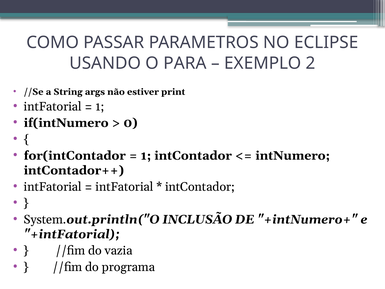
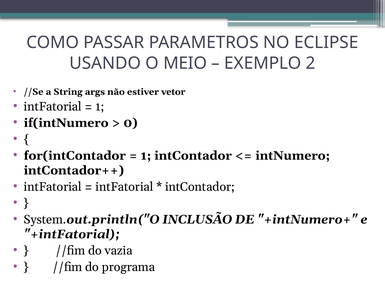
PARA: PARA -> MEIO (185, 63)
print: print -> vetor (173, 92)
